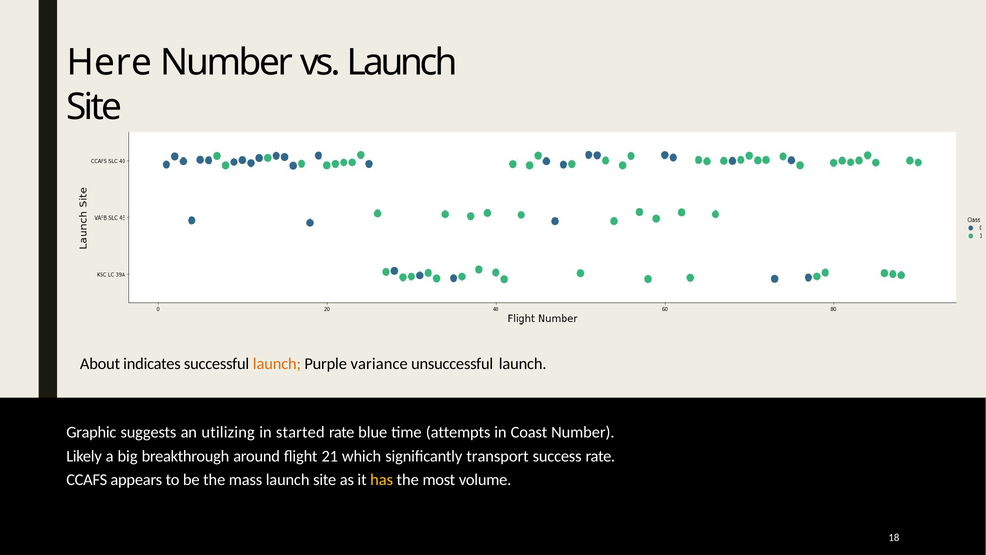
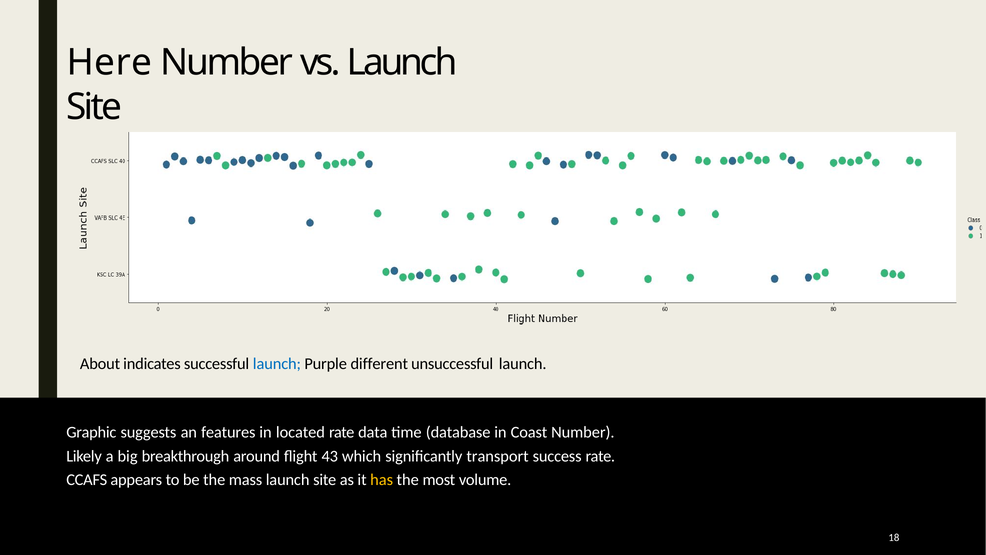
launch colour: orange -> blue (277, 363)
variance: variance -> different (379, 363)
utilizing: utilizing -> features (228, 432)
started: started -> located (300, 432)
blue: blue -> data (373, 432)
attempts: attempts -> database (458, 432)
21: 21 -> 43 (330, 456)
